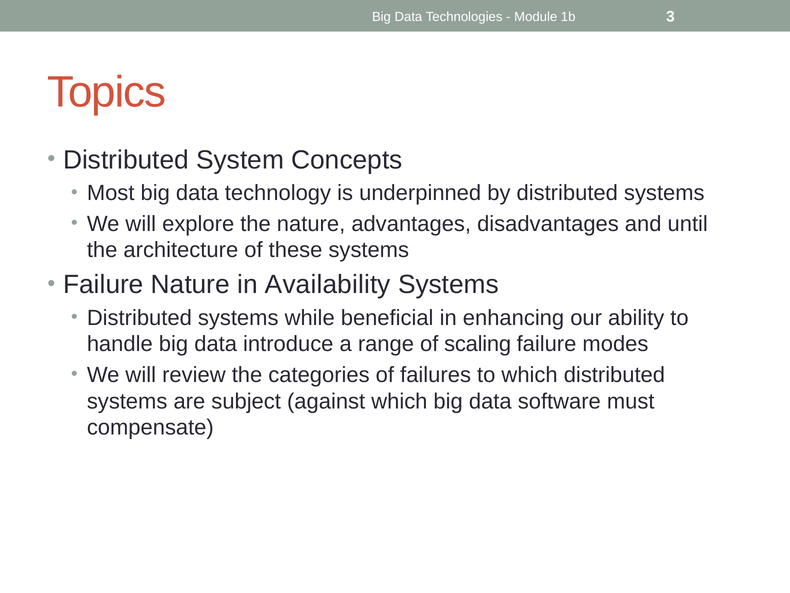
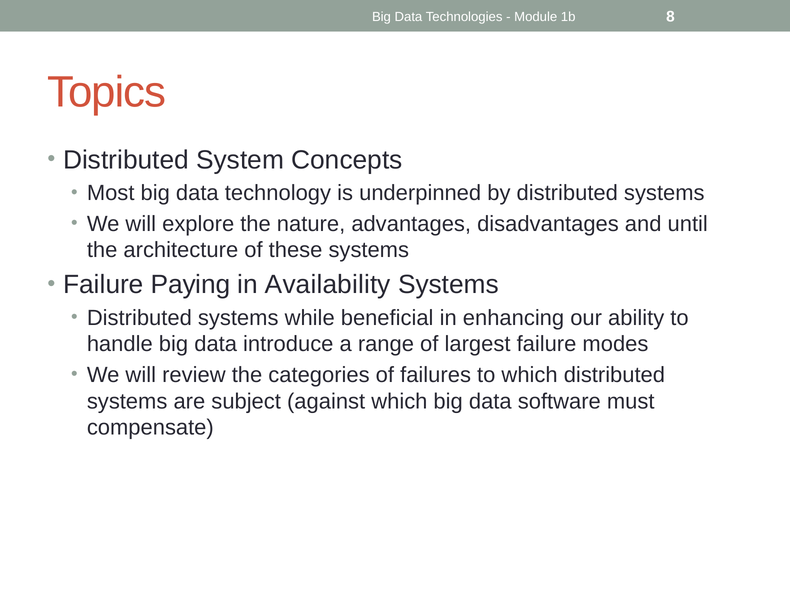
3: 3 -> 8 (671, 17)
Failure Nature: Nature -> Paying (190, 285)
scaling: scaling -> largest (478, 344)
